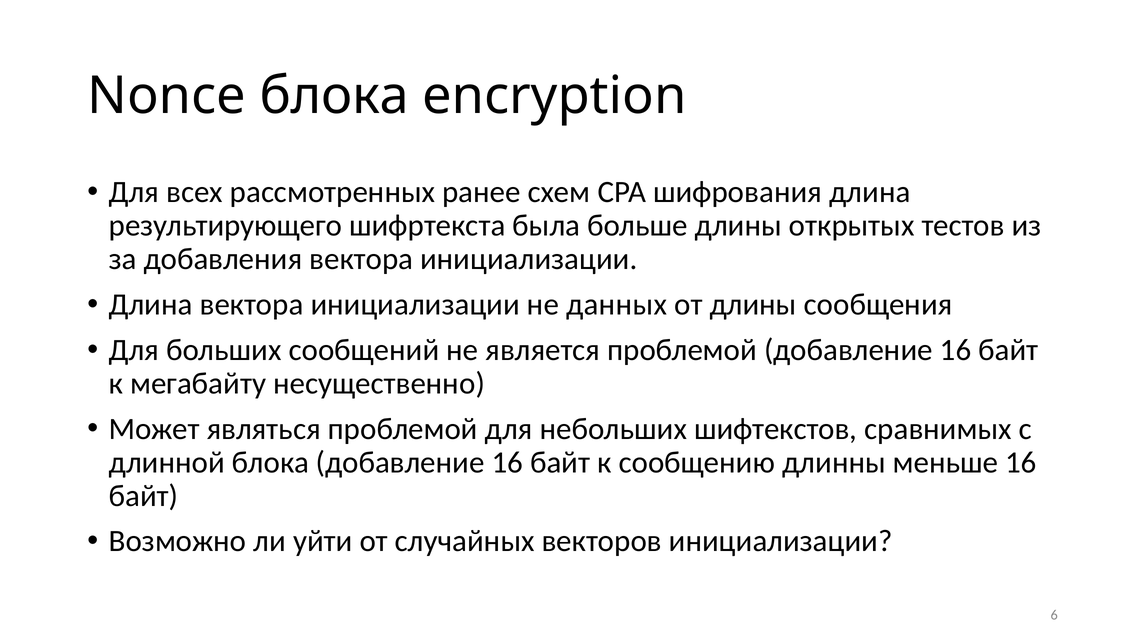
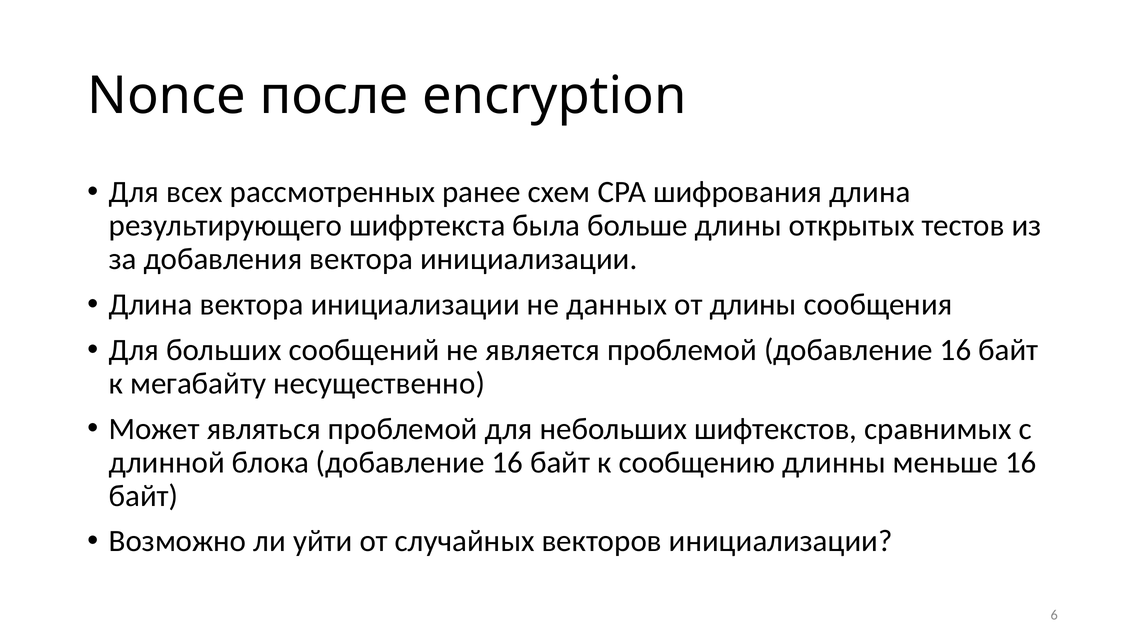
Nonce блока: блока -> после (334, 96)
